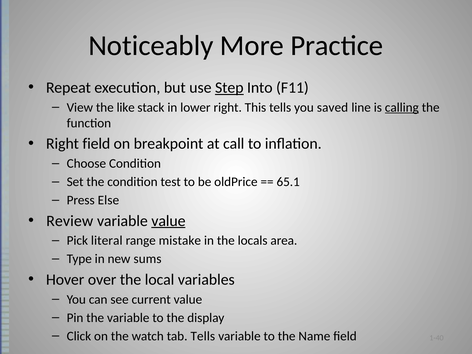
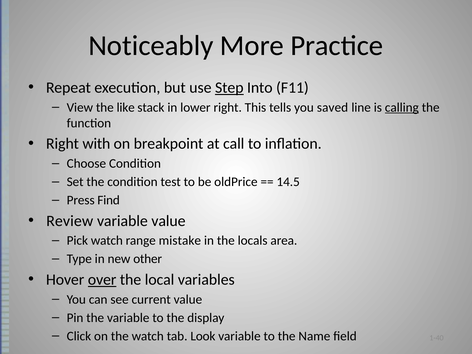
Right field: field -> with (96, 144)
65.1: 65.1 -> 14.5 (288, 182)
Else: Else -> Find (109, 200)
value underline: present -> none (168, 221)
Pick literal: literal -> watch (107, 241)
sums: sums -> other (148, 259)
over underline: none -> present (102, 280)
tab Tells: Tells -> Look (203, 336)
